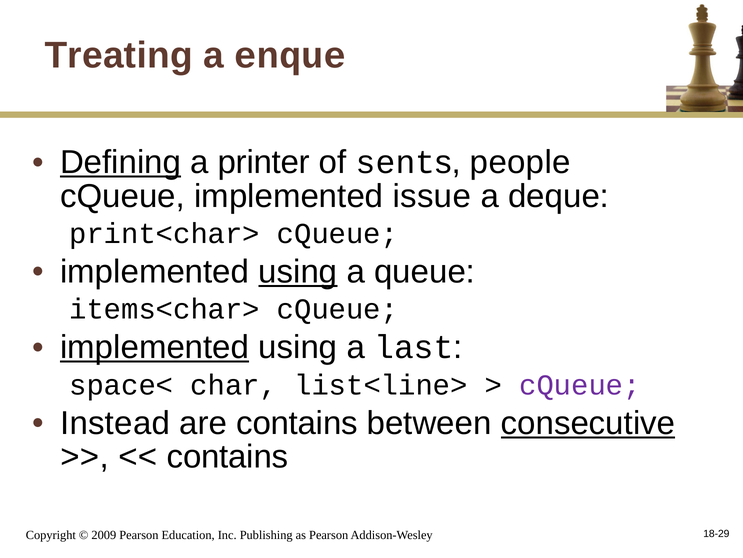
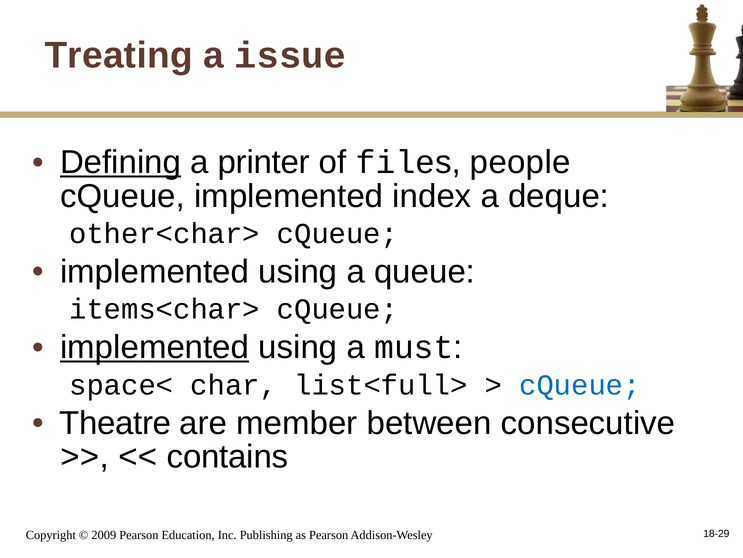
enque: enque -> issue (290, 55)
sent: sent -> file (396, 162)
issue: issue -> index (432, 196)
print<char>: print<char> -> other<char> (165, 233)
using underline: present -> none (298, 271)
last: last -> must (414, 347)
list<line>: list<line> -> list<full> (381, 385)
cQueue colour: purple -> blue (580, 385)
Instead: Instead -> Theatre (115, 423)
are contains: contains -> member (297, 423)
consecutive underline: present -> none (588, 423)
